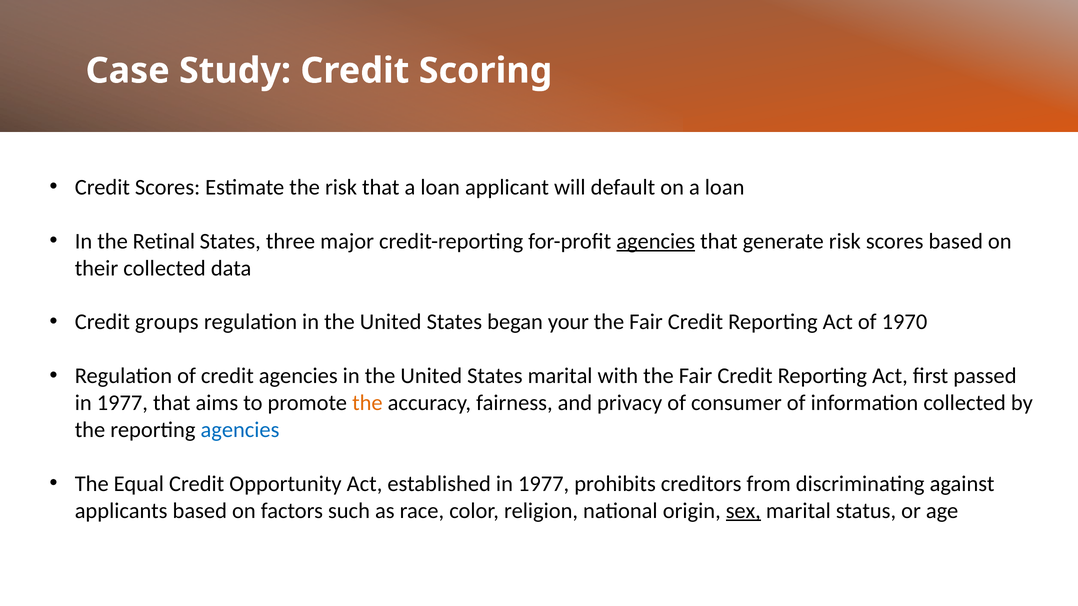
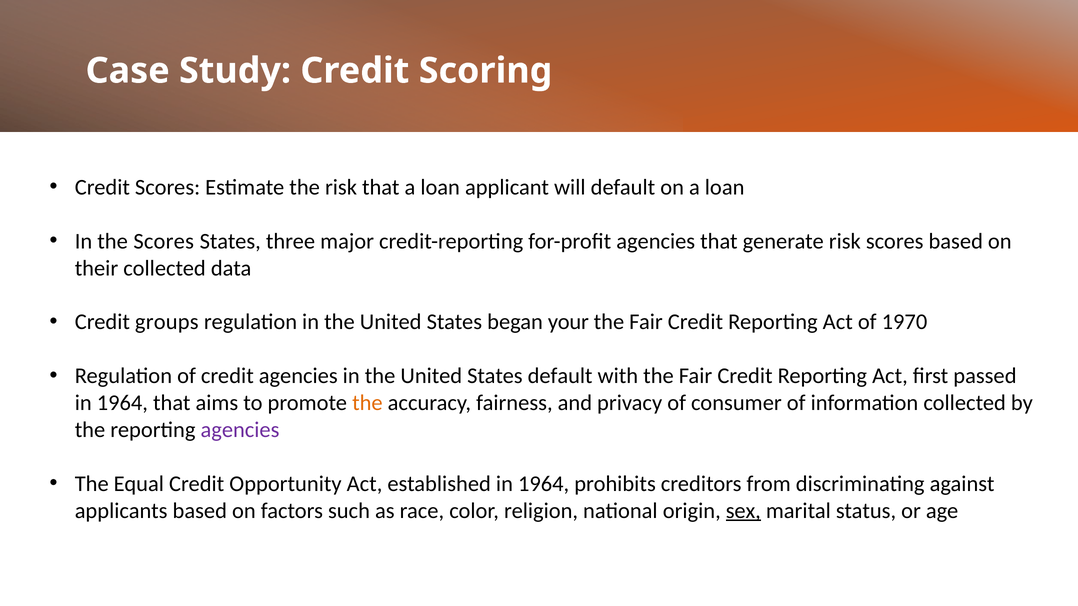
the Retinal: Retinal -> Scores (164, 241)
agencies underline: present -> none (656, 241)
States marital: marital -> default (560, 376)
1977: 1977 -> 1964 (122, 403)
agencies colour: blue -> purple (240, 430)
established in 1977: 1977 -> 1964 (544, 484)
